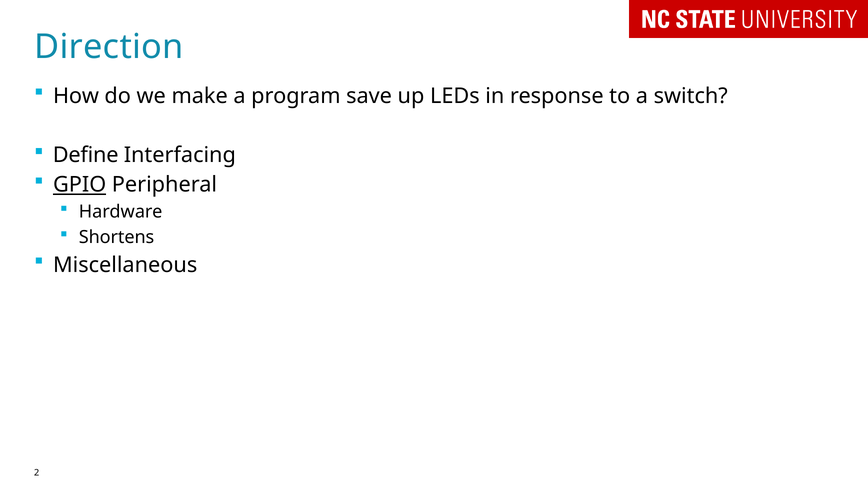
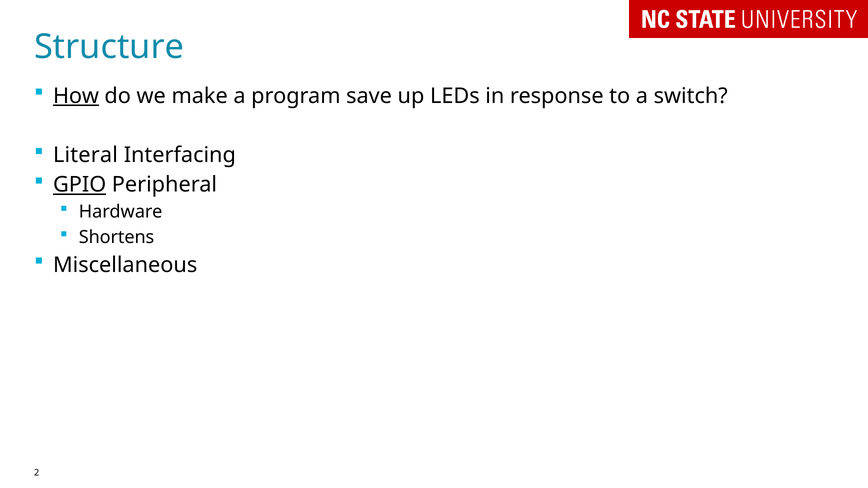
Direction: Direction -> Structure (109, 47)
How underline: none -> present (76, 96)
Define: Define -> Literal (85, 155)
